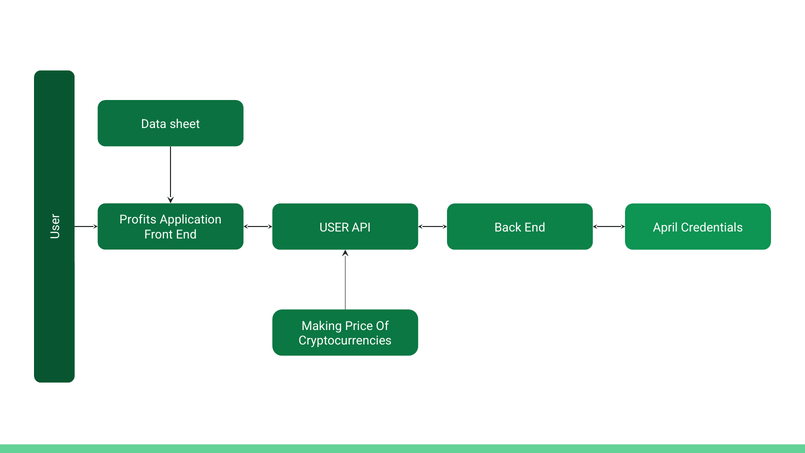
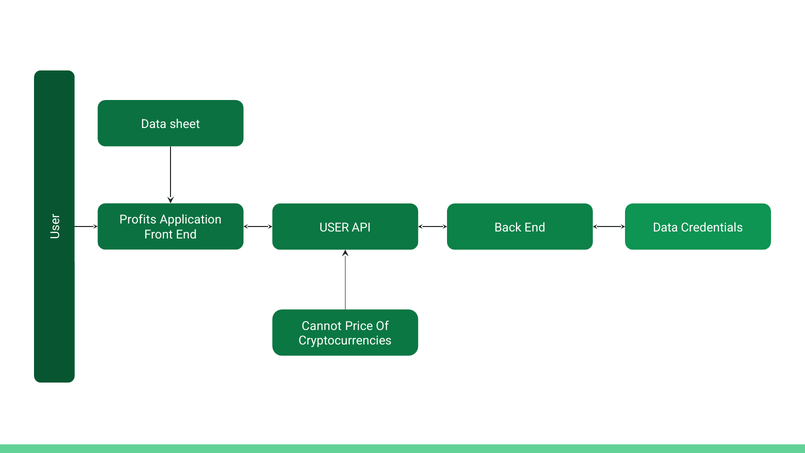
End April: April -> Data (665, 227)
Making: Making -> Cannot (322, 326)
